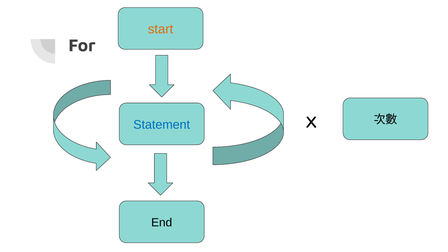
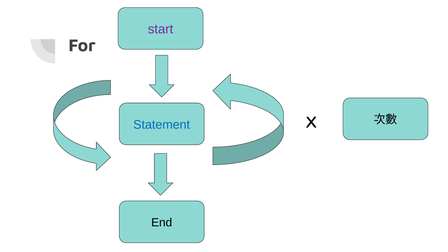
start colour: orange -> purple (161, 29)
